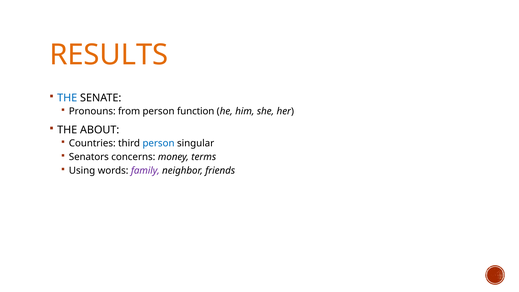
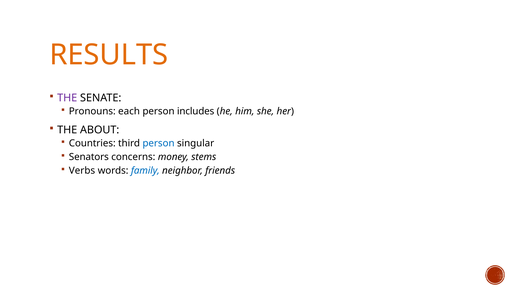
THE colour: blue -> purple (67, 98)
from: from -> each (129, 111)
function: function -> includes (196, 111)
terms: terms -> stems (204, 157)
Using: Using -> Verbs (82, 171)
family colour: purple -> blue (145, 171)
